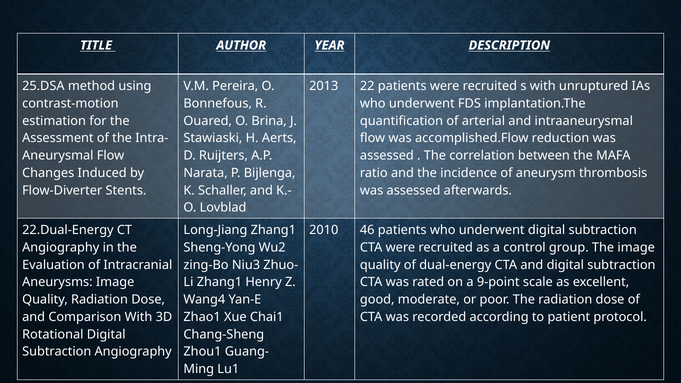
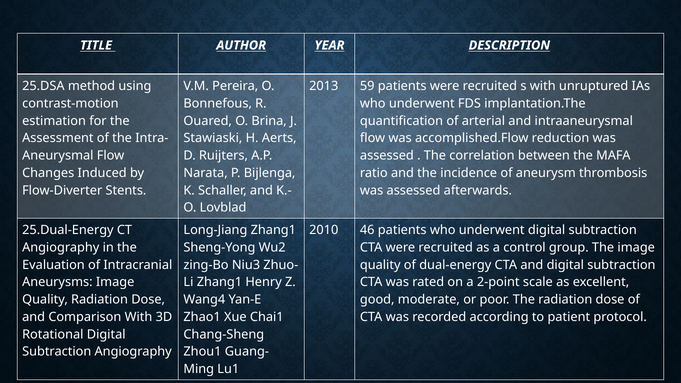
22: 22 -> 59 (367, 86)
22.Dual-Energy: 22.Dual-Energy -> 25.Dual-Energy (68, 230)
9-point: 9-point -> 2-point (498, 282)
